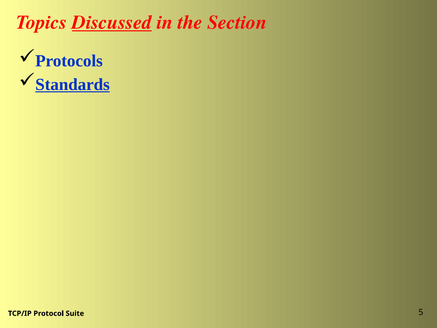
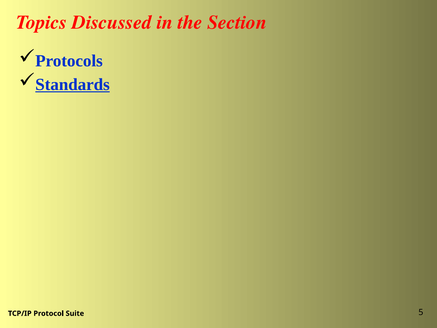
Discussed underline: present -> none (112, 22)
